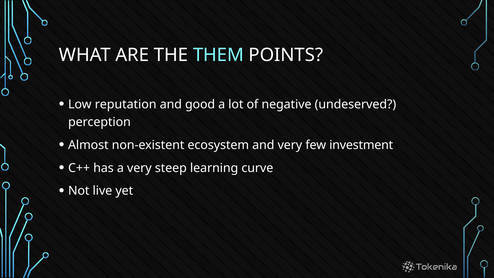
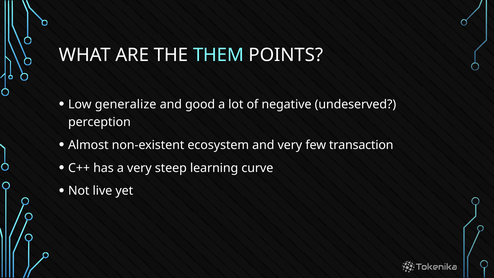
reputation: reputation -> generalize (126, 104)
investment: investment -> transaction (361, 145)
